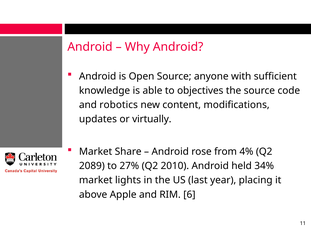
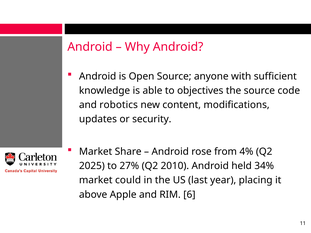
virtually: virtually -> security (152, 119)
2089: 2089 -> 2025 (92, 166)
lights: lights -> could (128, 180)
